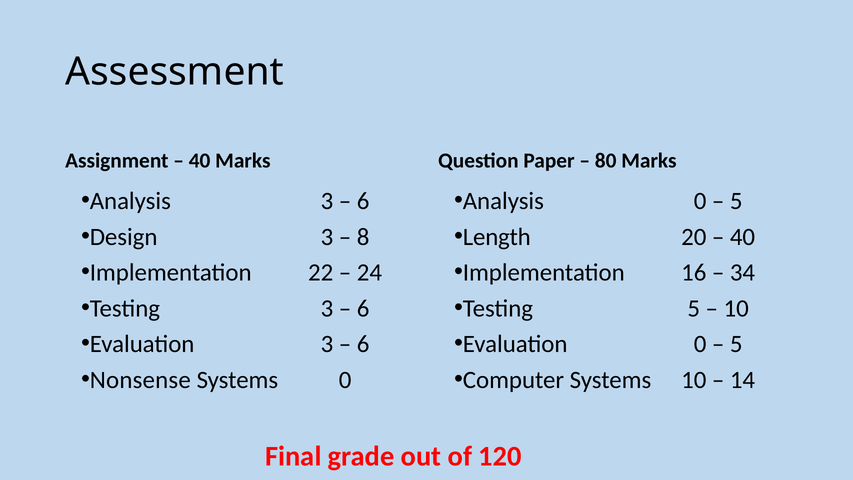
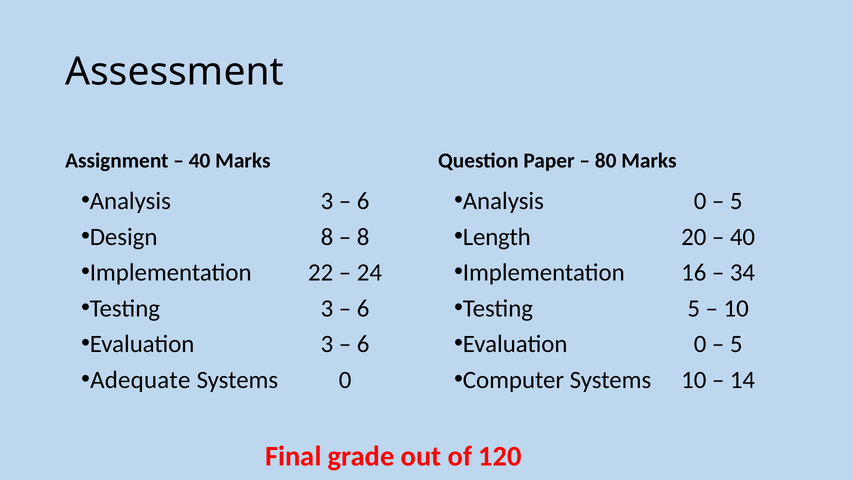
Design 3: 3 -> 8 (327, 237)
Nonsense: Nonsense -> Adequate (140, 380)
